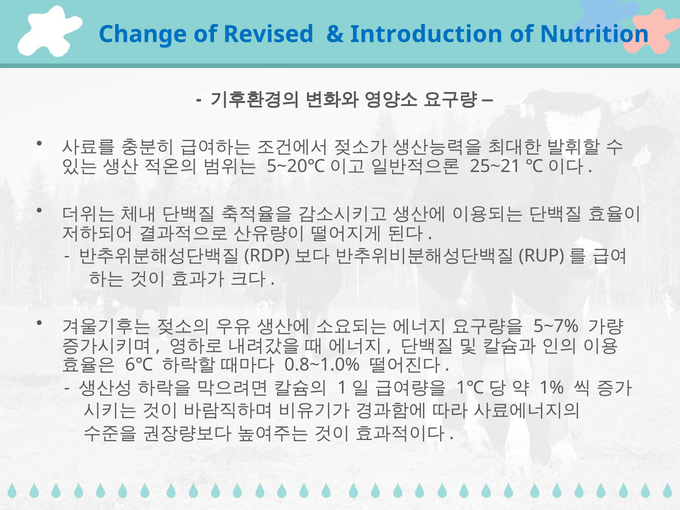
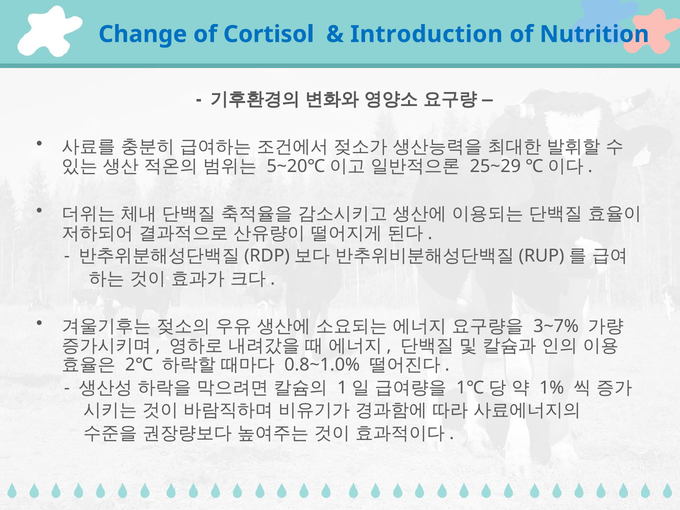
Revised: Revised -> Cortisol (269, 34)
25~21: 25~21 -> 25~29 (495, 166)
5~7%: 5~7% -> 3~7% (556, 326)
6℃: 6℃ -> 2℃ (139, 365)
